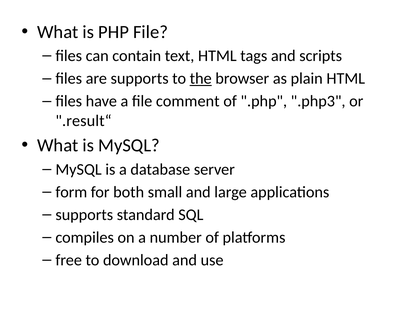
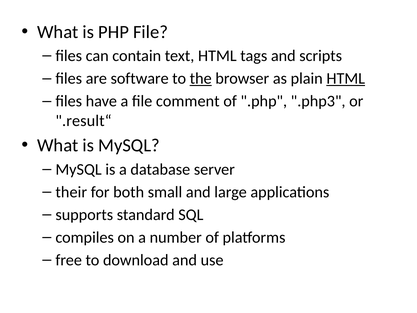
are supports: supports -> software (140, 78)
HTML underline: none -> present (346, 78)
form: form -> their (71, 192)
